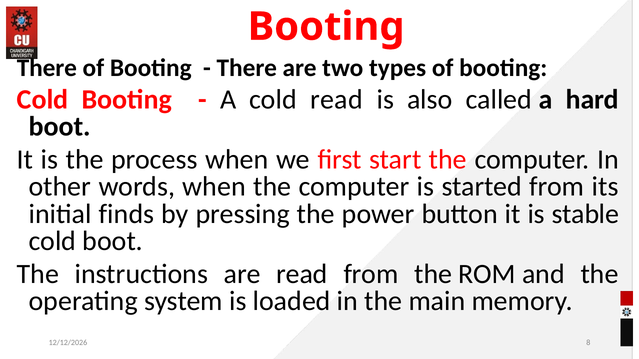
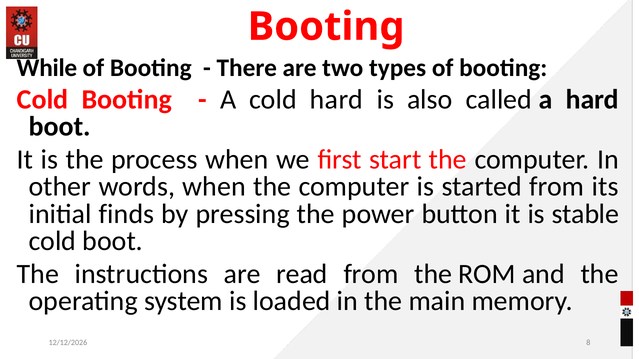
There: There -> While (47, 68)
cold read: read -> hard (337, 99)
